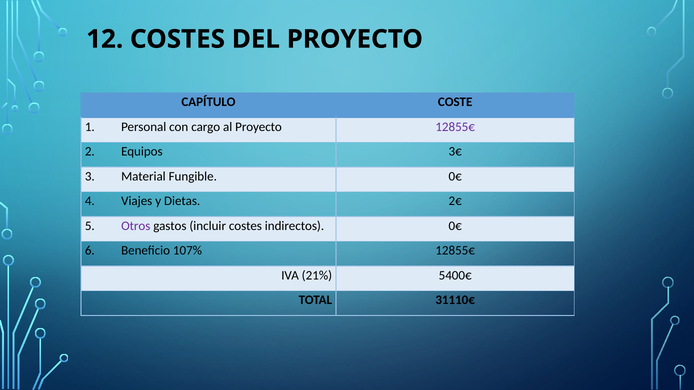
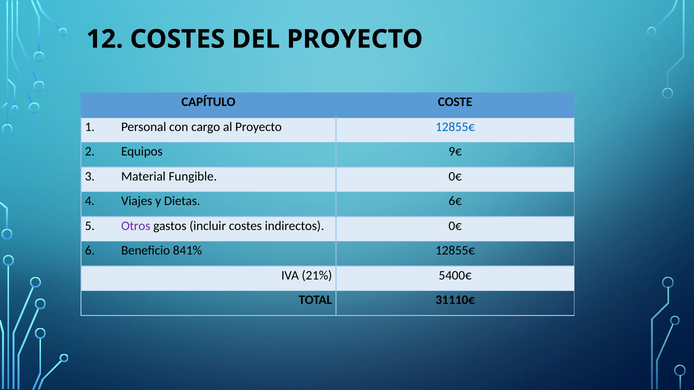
12855€ colour: purple -> blue (455, 127)
3€: 3€ -> 9€ (455, 152)
2€: 2€ -> 6€ (455, 201)
107%: 107% -> 841% (187, 251)
